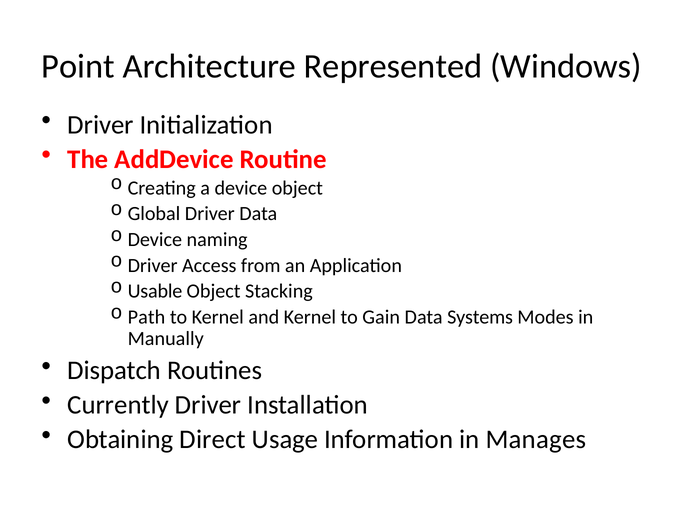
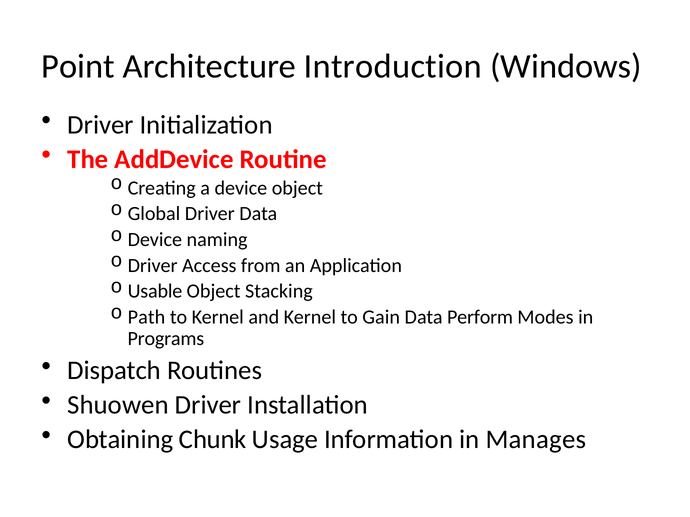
Represented: Represented -> Introduction (393, 66)
Systems: Systems -> Perform (480, 317)
Manually: Manually -> Programs (166, 339)
Currently: Currently -> Shuowen (118, 405)
Direct: Direct -> Chunk (213, 440)
